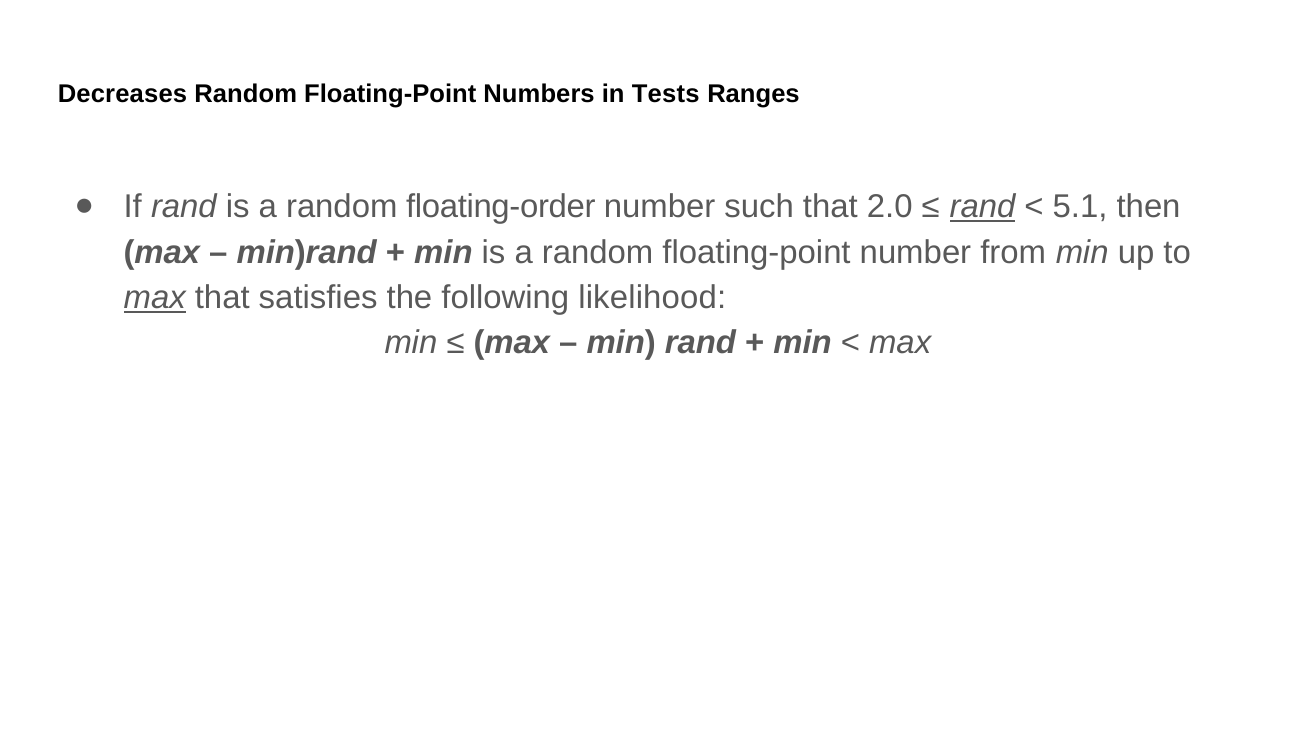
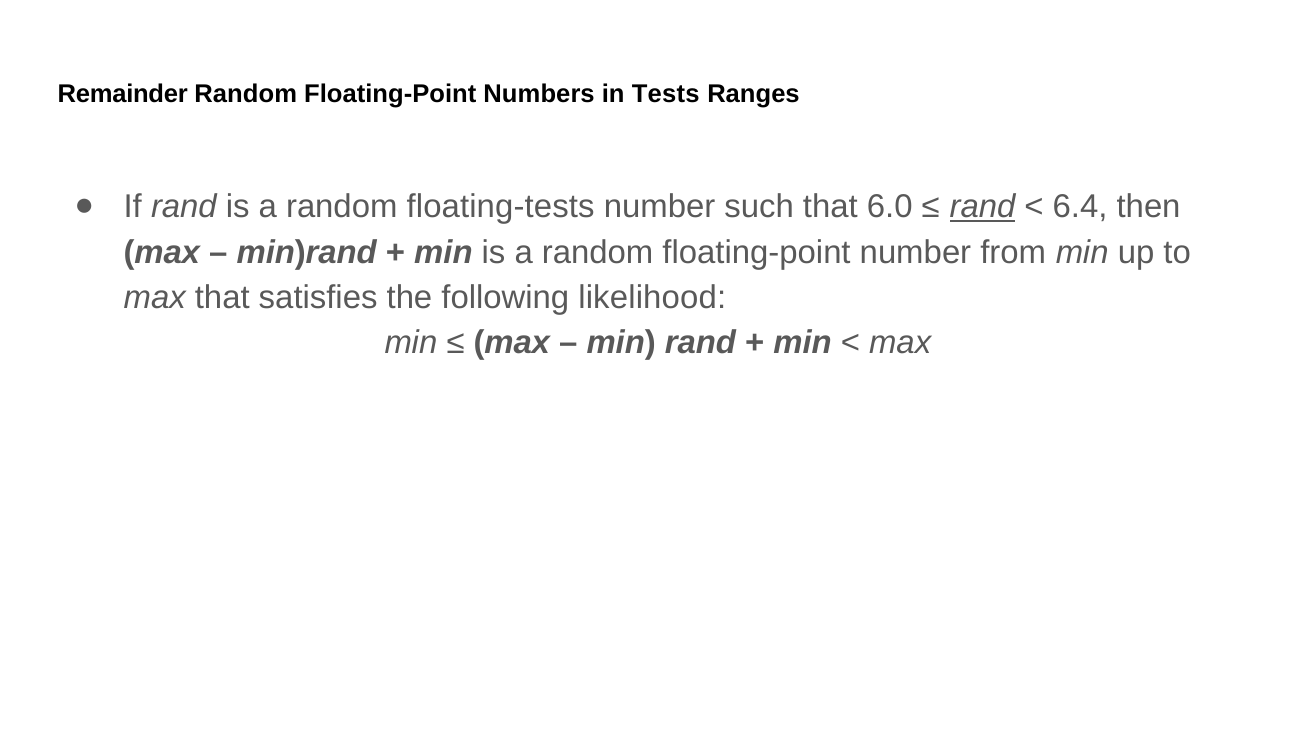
Decreases: Decreases -> Remainder (123, 94)
floating-order: floating-order -> floating-tests (501, 207)
2.0: 2.0 -> 6.0 (890, 207)
5.1: 5.1 -> 6.4 (1080, 207)
max underline: present -> none (155, 298)
